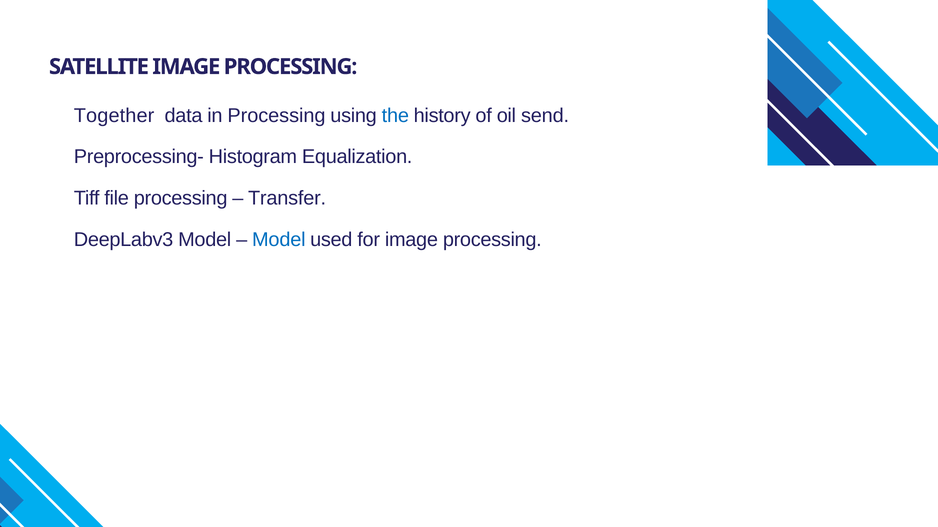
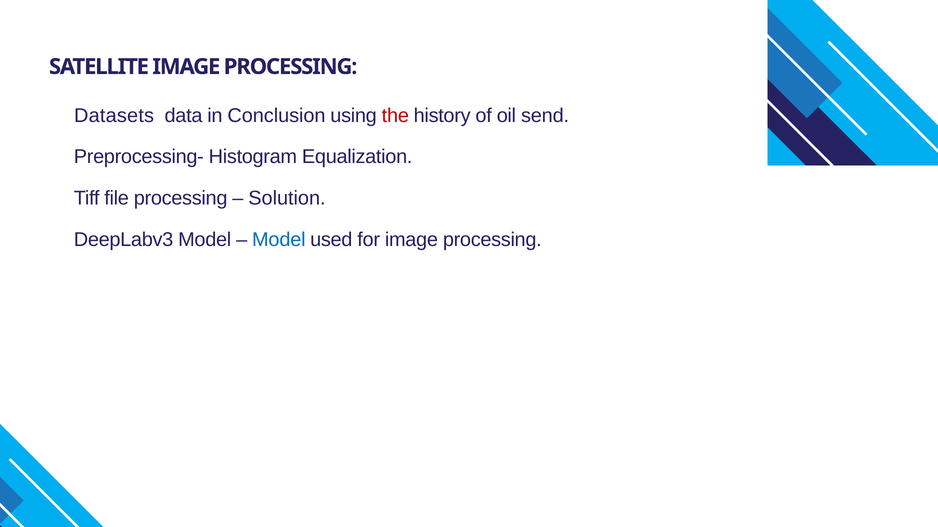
Together: Together -> Datasets (114, 116)
in Processing: Processing -> Conclusion (277, 116)
the colour: blue -> red (395, 116)
Transfer: Transfer -> Solution (287, 199)
